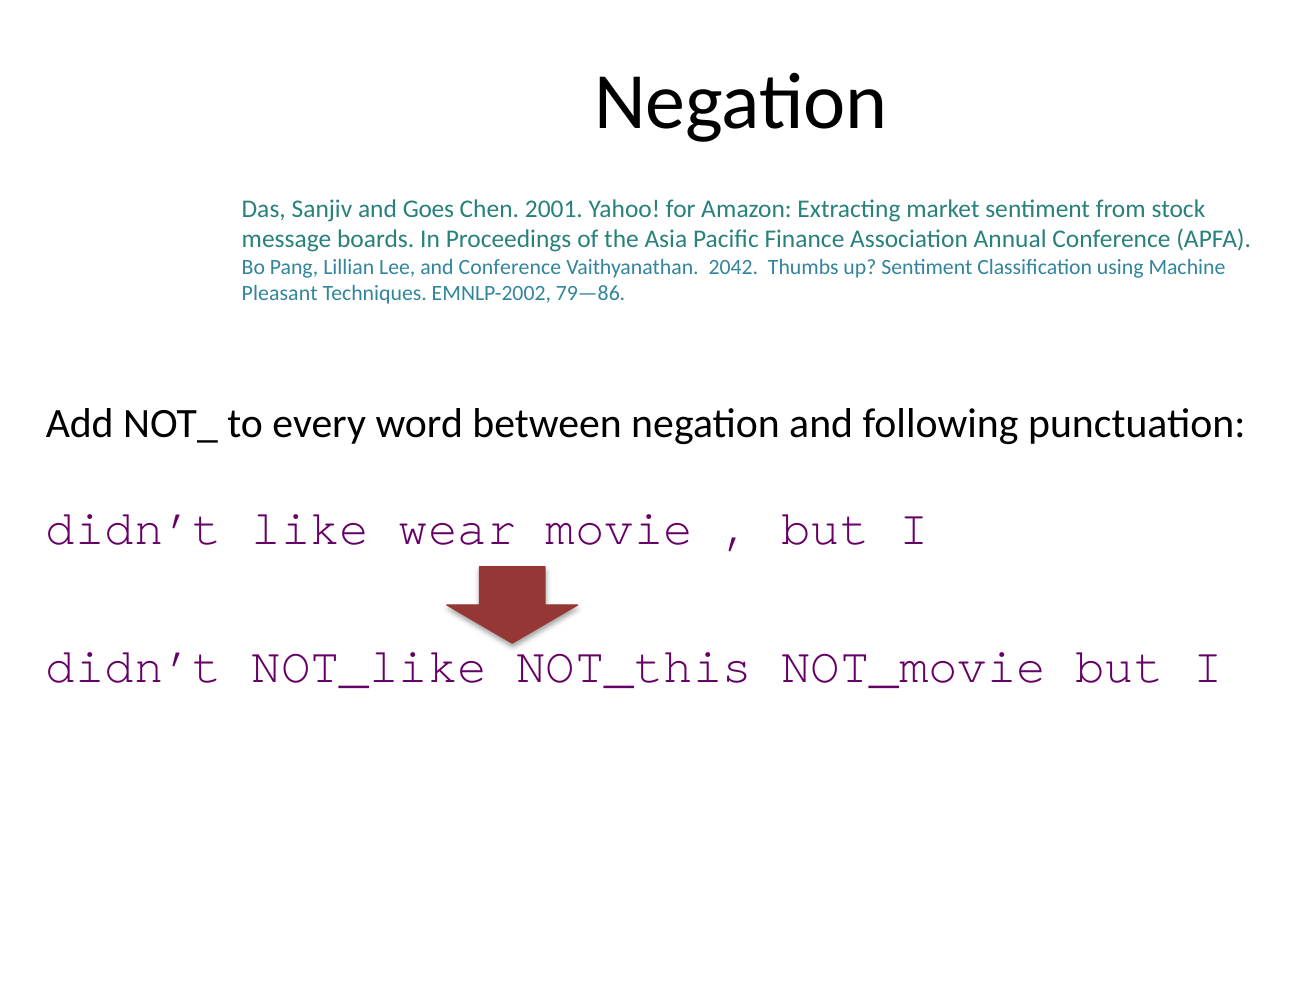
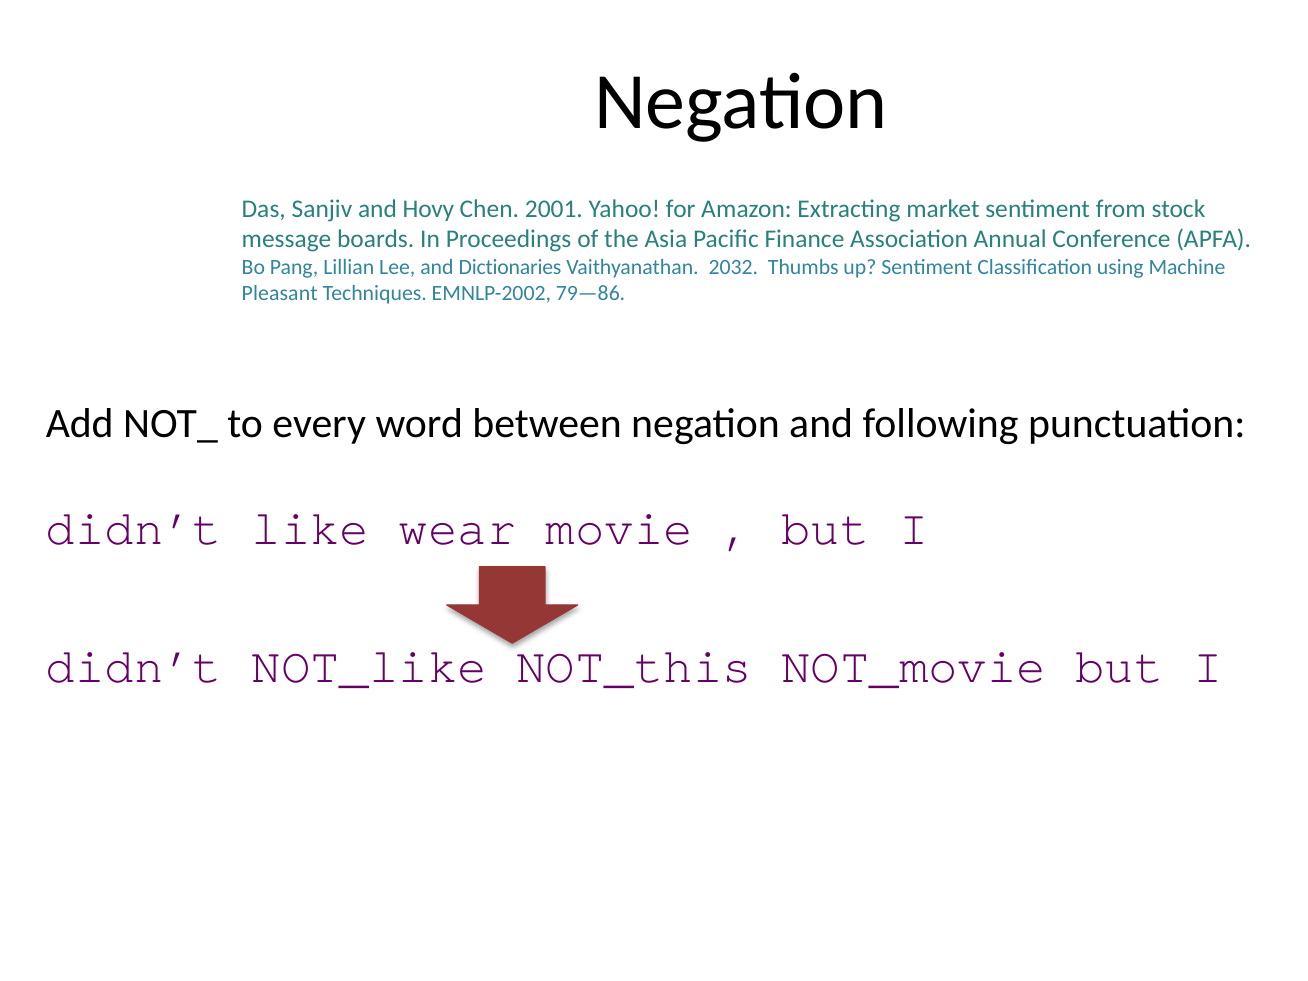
Goes: Goes -> Hovy (428, 209)
and Conference: Conference -> Dictionaries (510, 267)
2042: 2042 -> 2032 (733, 267)
